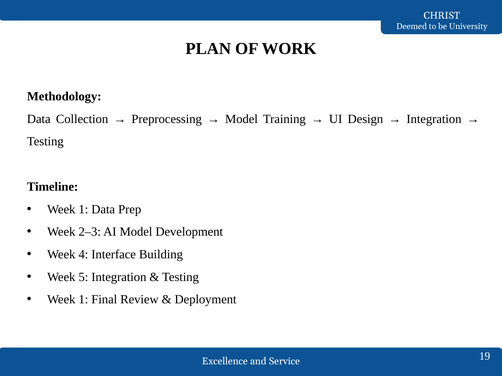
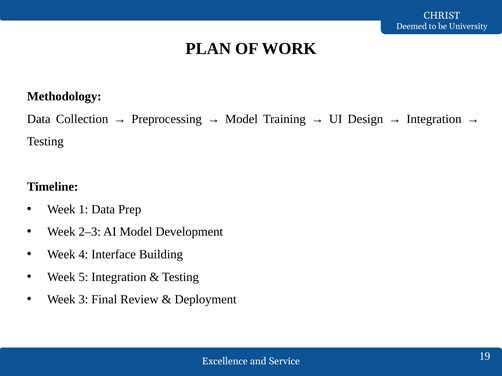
1: 1 -> 3 (83, 300)
